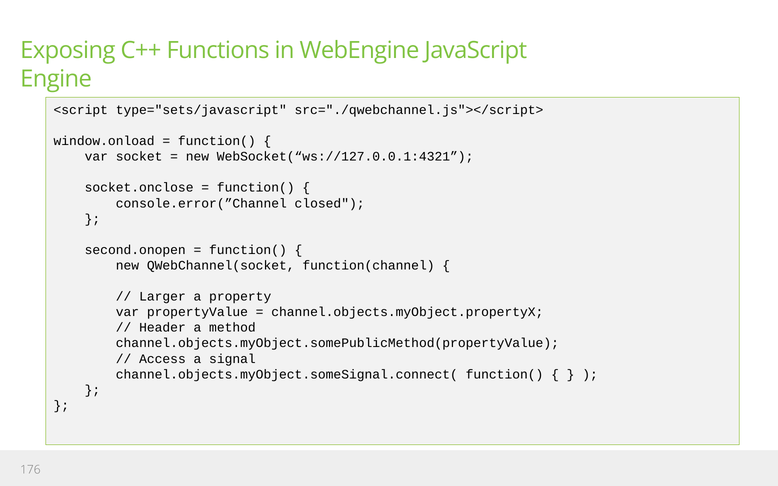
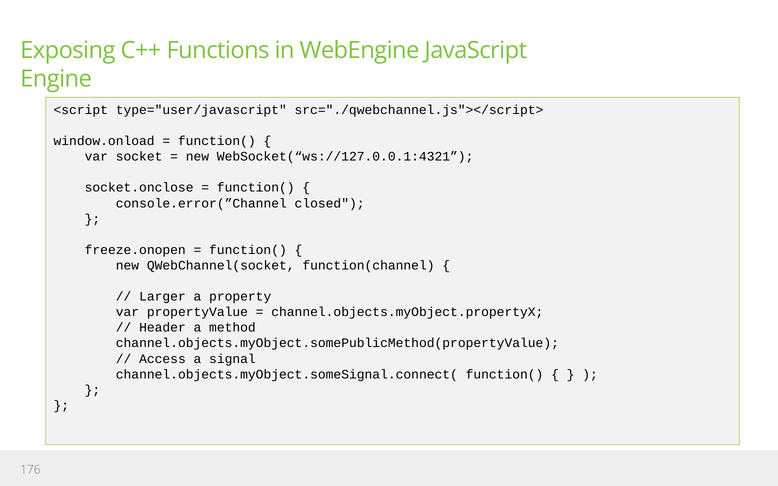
type="sets/javascript: type="sets/javascript -> type="user/javascript (201, 110)
second.onopen: second.onopen -> freeze.onopen (135, 250)
